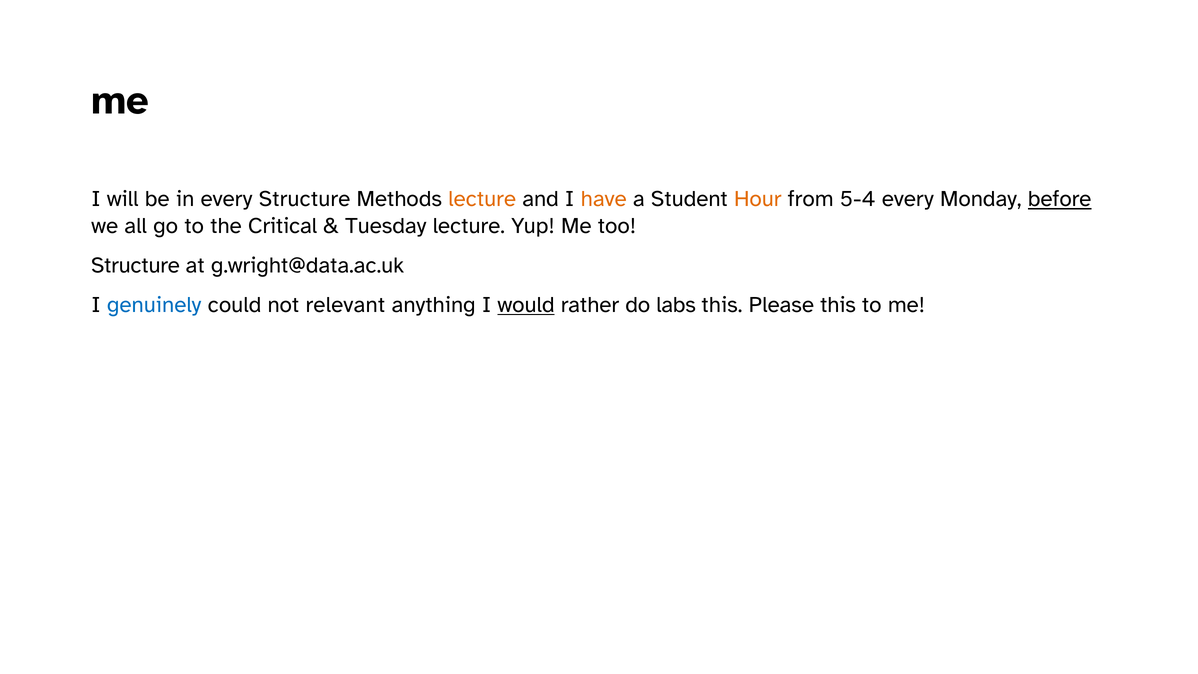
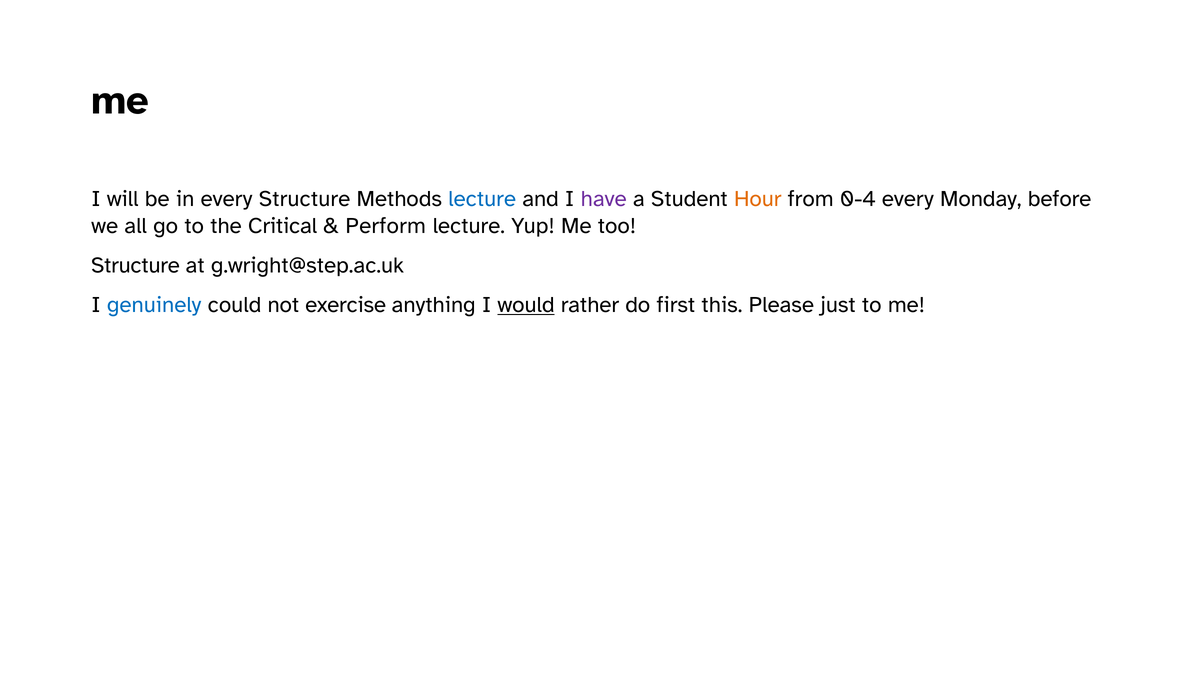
lecture colour: orange -> blue (482, 199)
have colour: orange -> purple (604, 199)
5-4: 5-4 -> 0-4 (858, 199)
before underline: present -> none (1060, 199)
Tuesday: Tuesday -> Perform (386, 226)
g.wright@data.ac.uk: g.wright@data.ac.uk -> g.wright@step.ac.uk (308, 265)
relevant: relevant -> exercise (346, 305)
labs: labs -> first (676, 305)
Please this: this -> just (838, 305)
